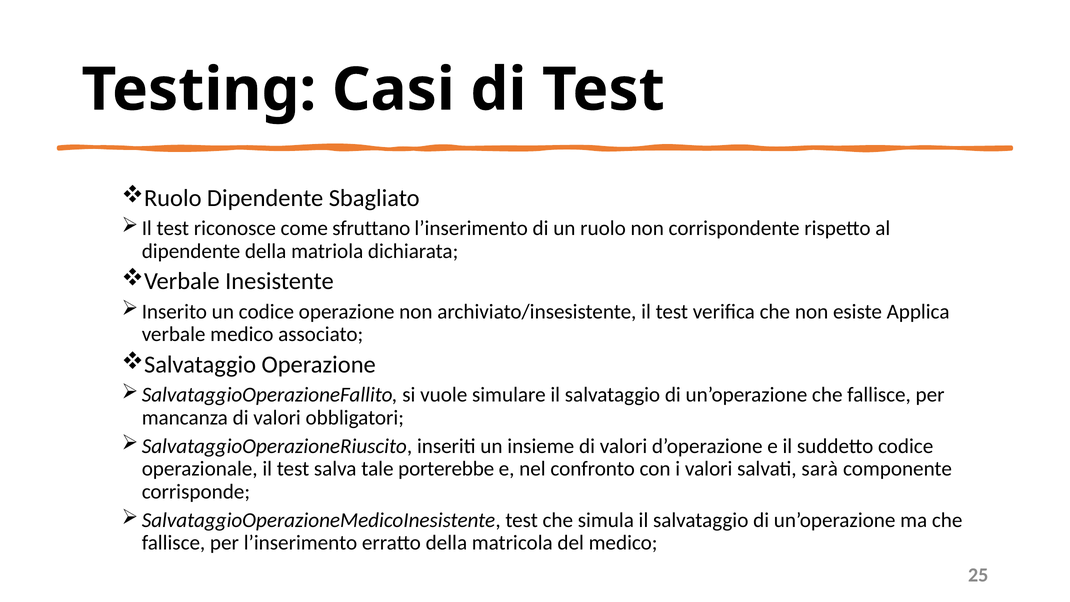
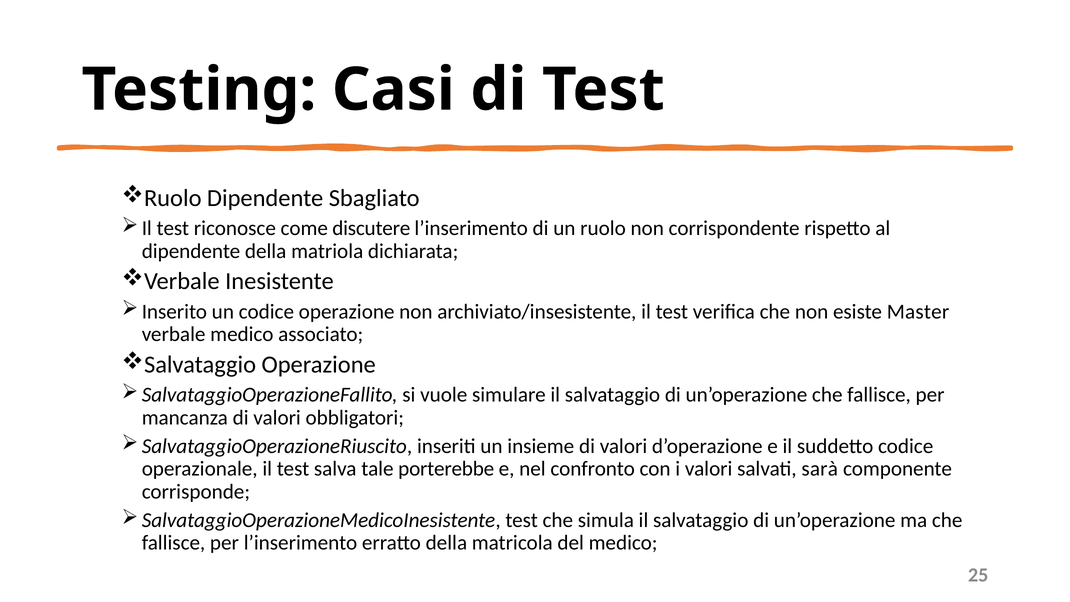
sfruttano: sfruttano -> discutere (371, 228)
Applica: Applica -> Master (918, 311)
